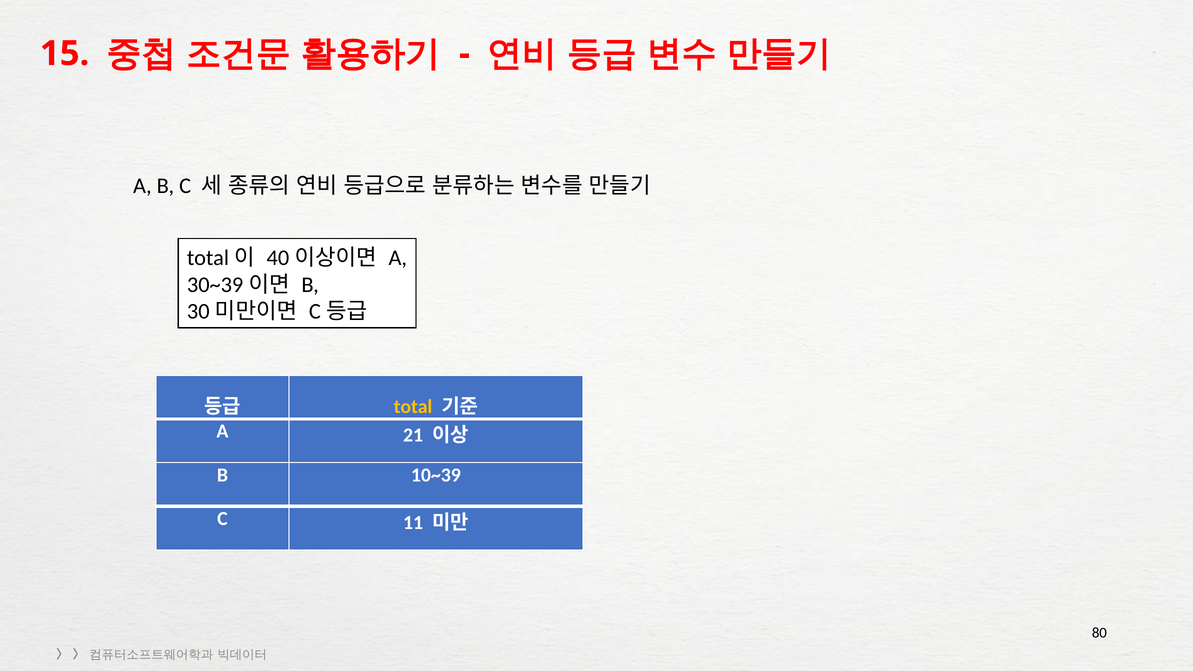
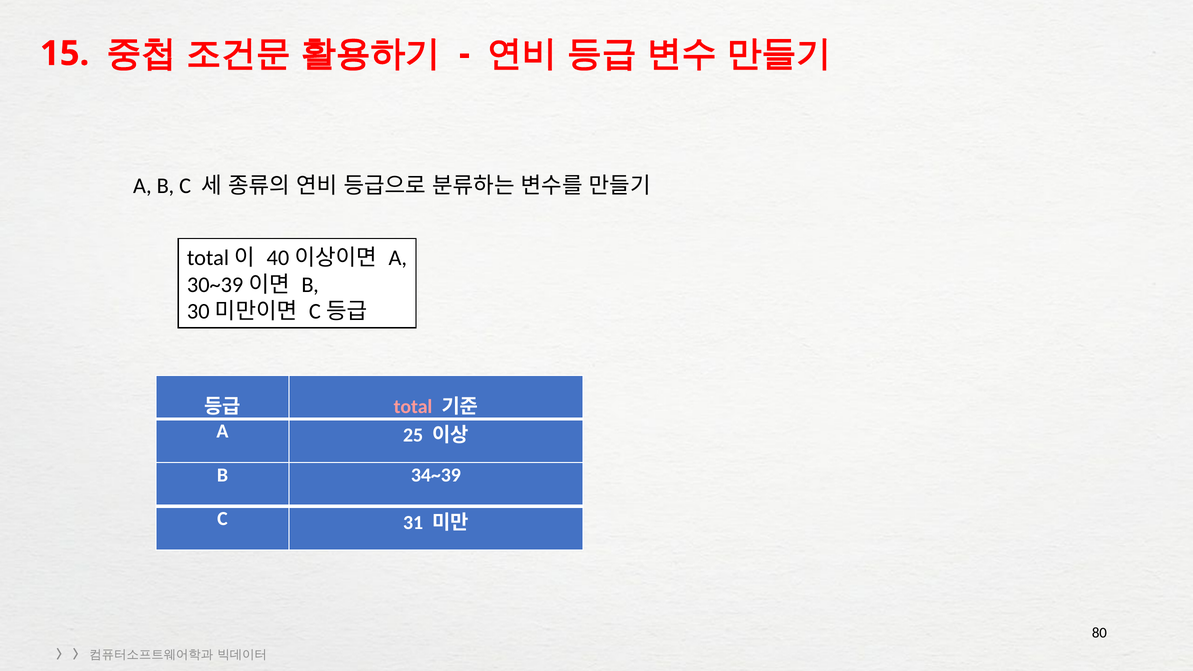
total colour: yellow -> pink (413, 407)
21: 21 -> 25 (413, 435)
10~39: 10~39 -> 34~39 (436, 475)
11: 11 -> 31 (413, 523)
